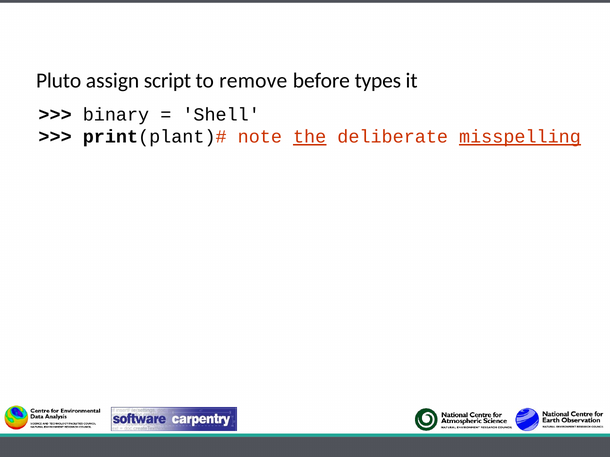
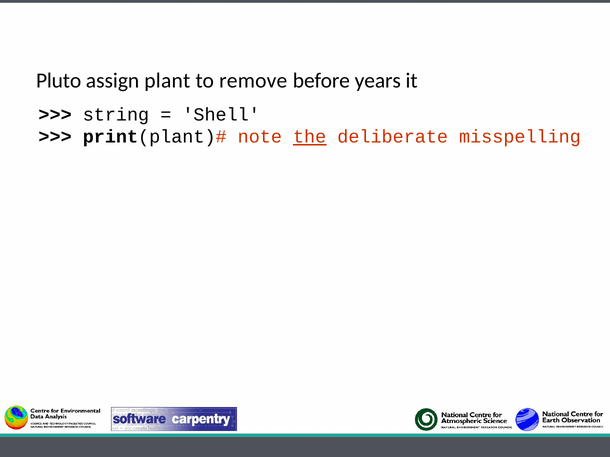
script: script -> plant (167, 81)
types: types -> years (378, 81)
binary: binary -> string (116, 115)
misspelling underline: present -> none (520, 137)
